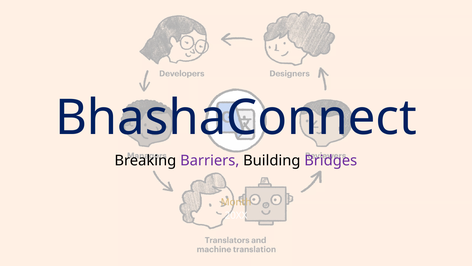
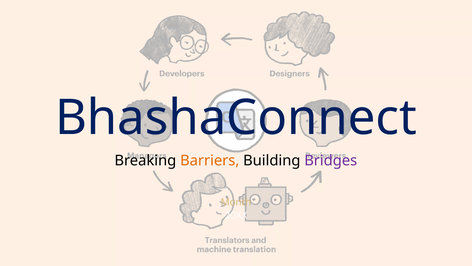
Barriers colour: purple -> orange (210, 160)
